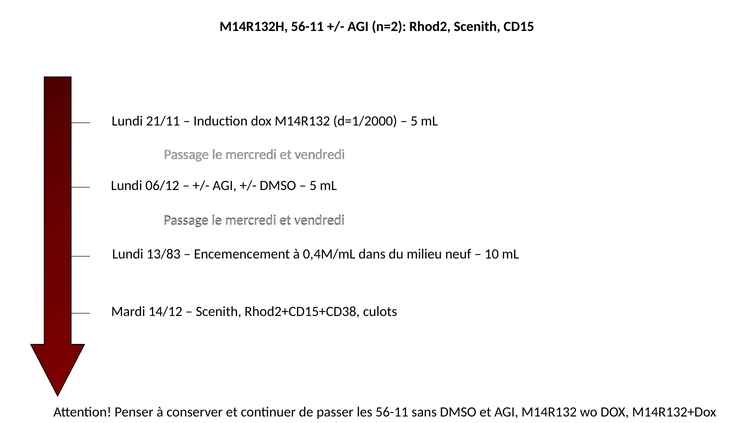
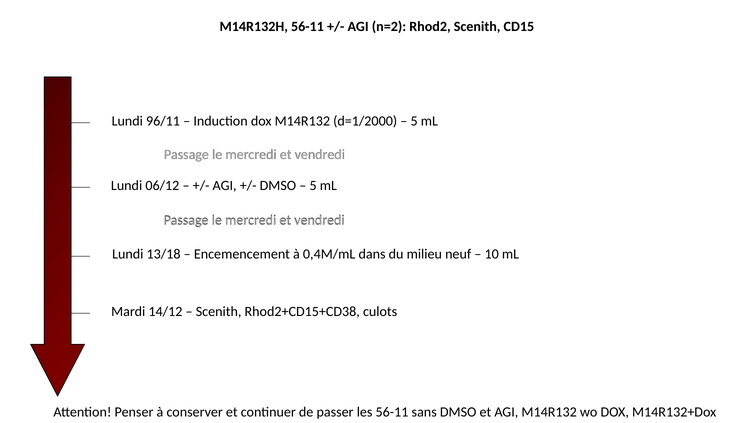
21/11: 21/11 -> 96/11 (163, 121)
13/83: 13/83 -> 13/18 (164, 254)
